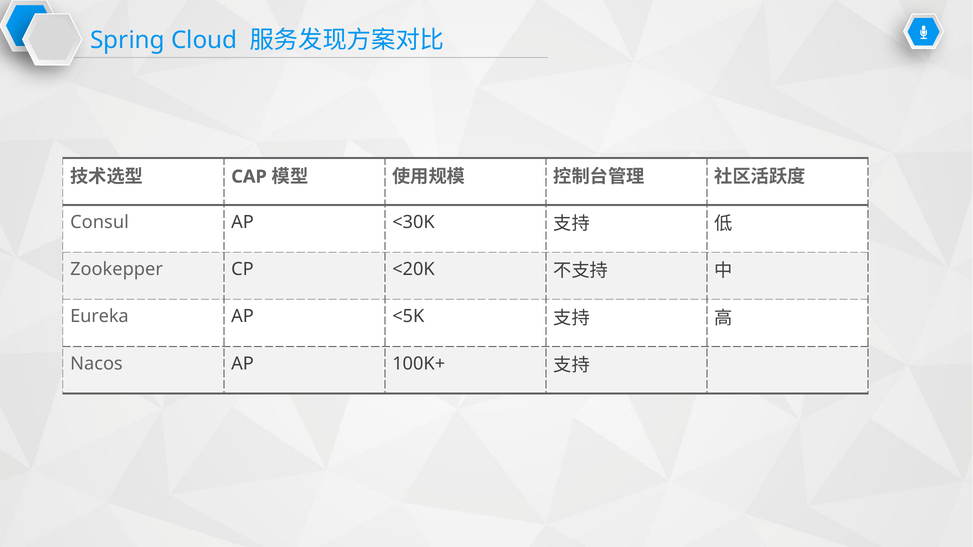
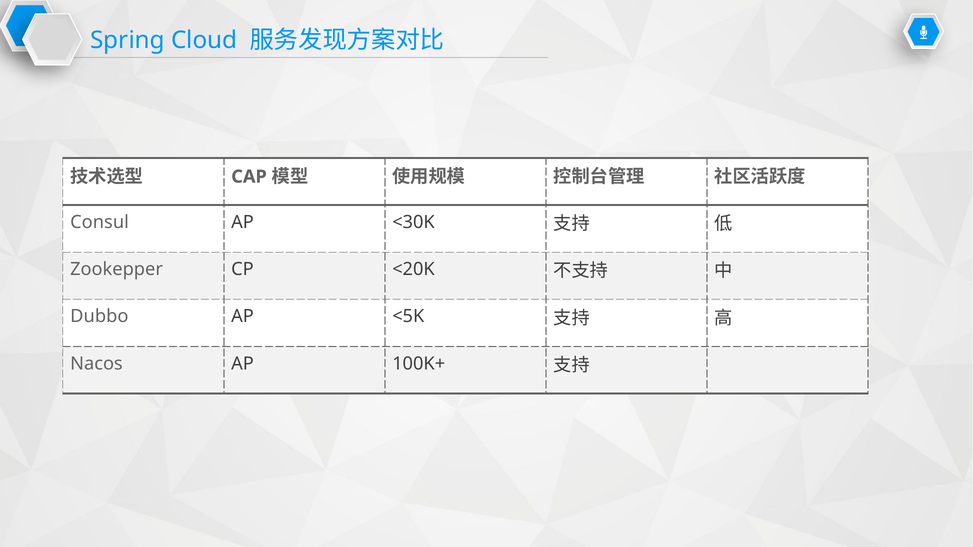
Eureka: Eureka -> Dubbo (99, 317)
